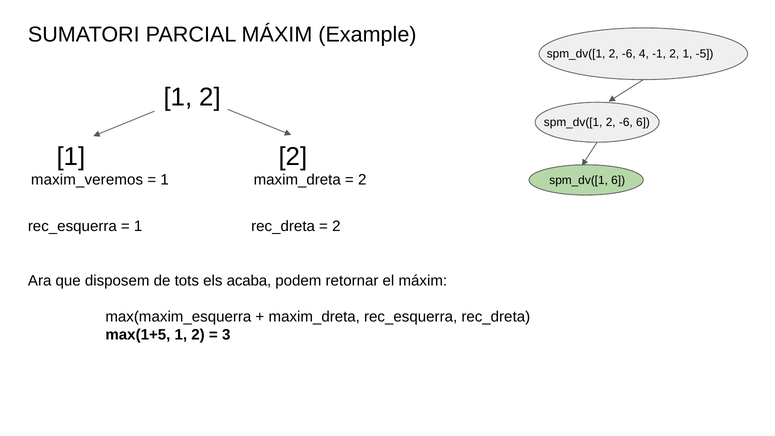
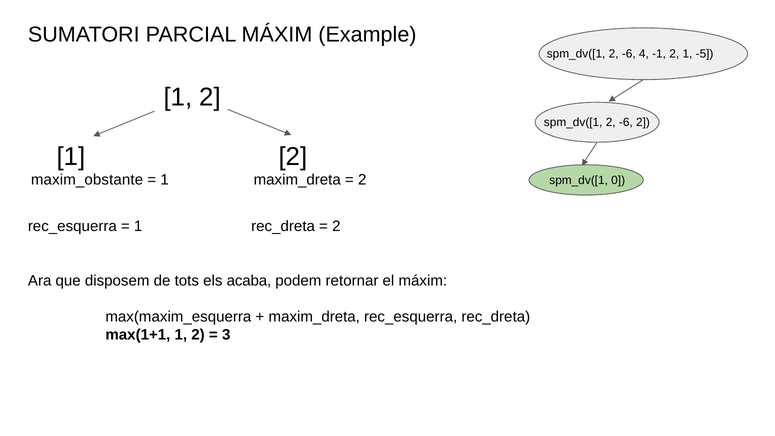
-6 6: 6 -> 2 (643, 122)
maxim_veremos: maxim_veremos -> maxim_obstante (87, 180)
spm_dv([1 6: 6 -> 0 (618, 180)
max(1+5: max(1+5 -> max(1+1 (138, 335)
